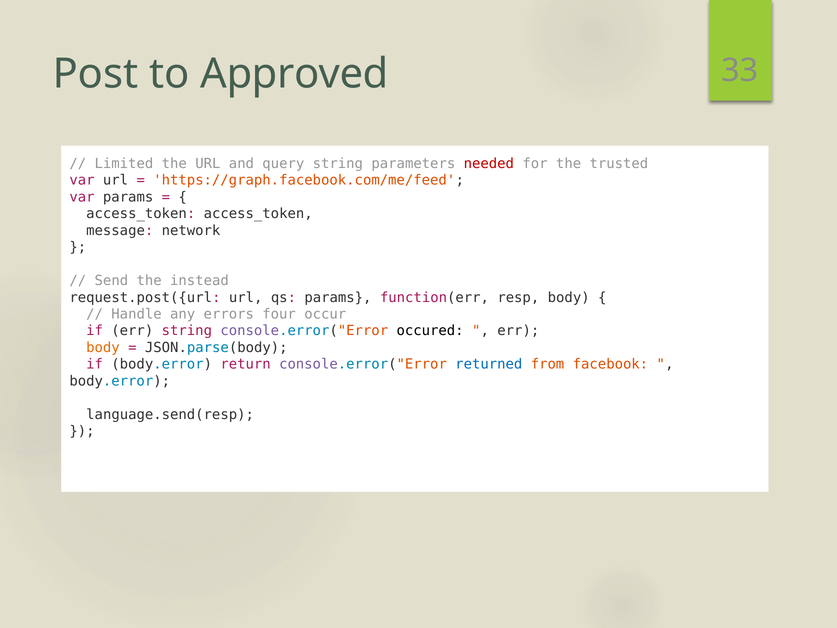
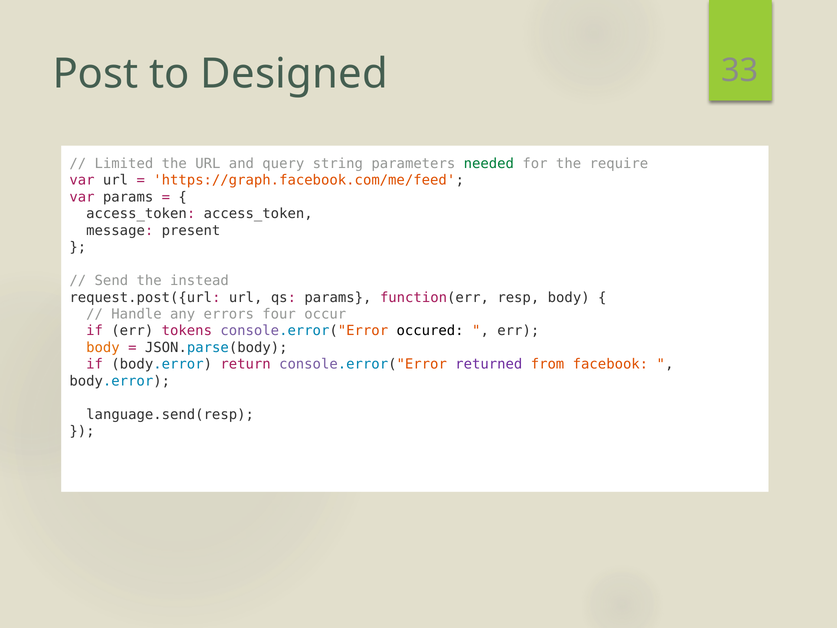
Approved: Approved -> Designed (294, 74)
needed colour: red -> green (489, 163)
trusted: trusted -> require (619, 163)
network: network -> present (191, 230)
err string: string -> tokens (187, 331)
returned colour: blue -> purple (489, 364)
